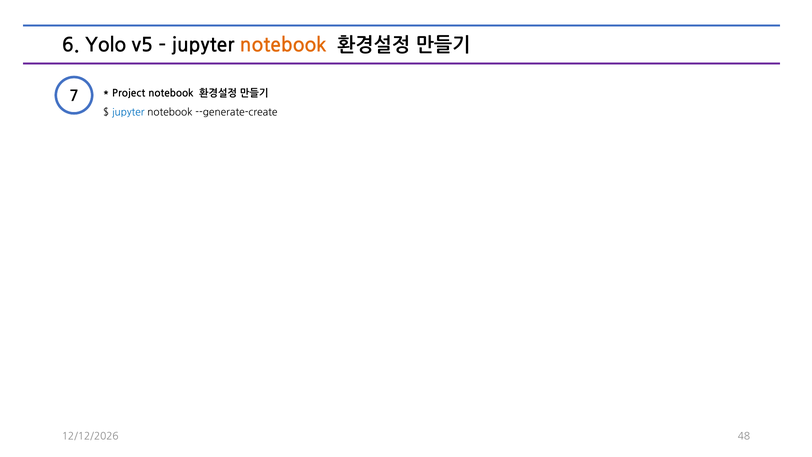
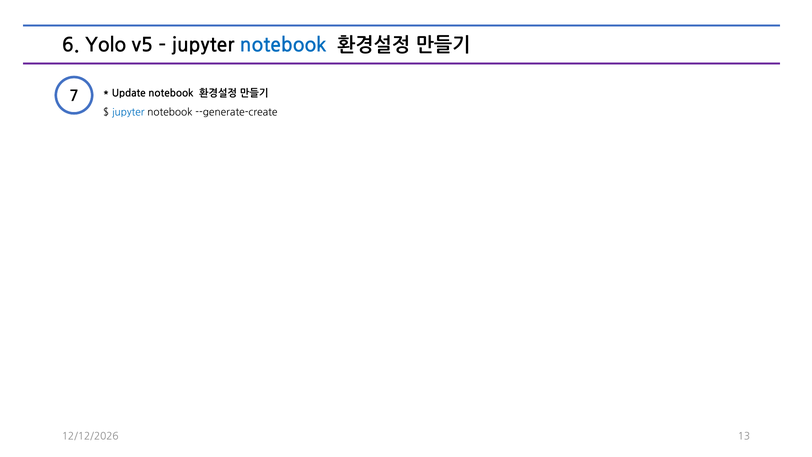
notebook colour: orange -> blue (283, 46)
Project: Project -> Update (129, 94)
48: 48 -> 13 (744, 436)
